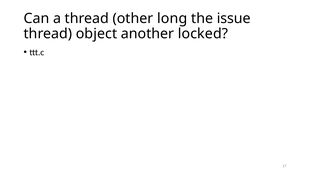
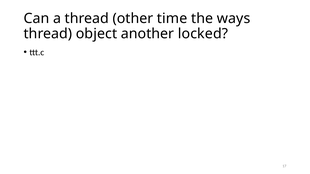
long: long -> time (172, 18)
issue: issue -> ways (234, 18)
